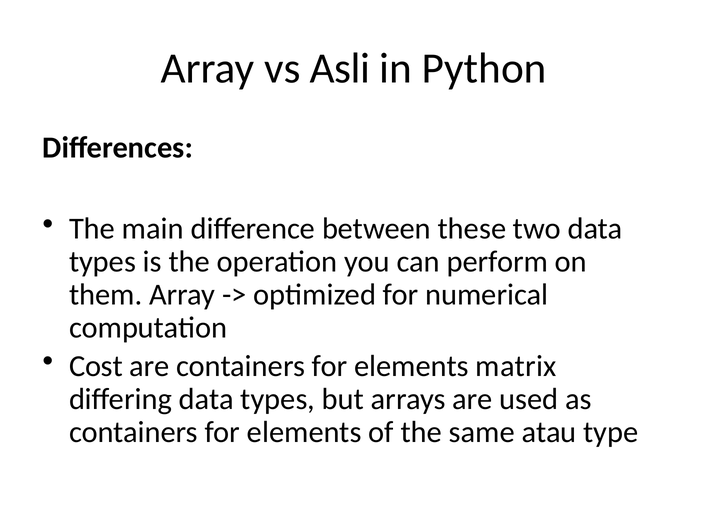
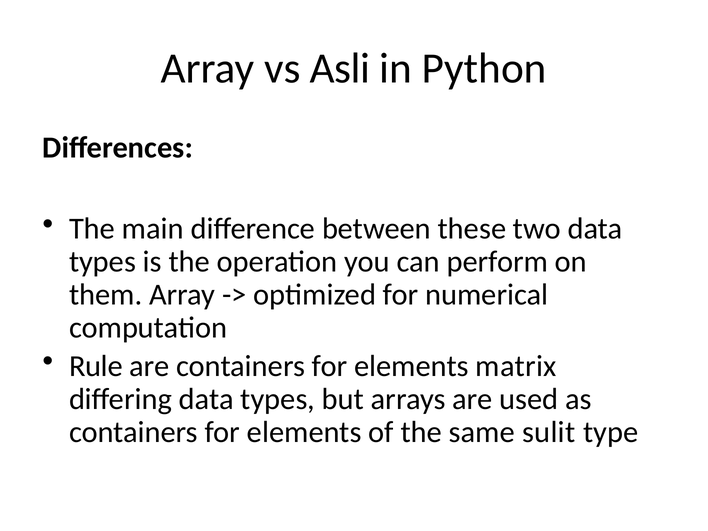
Cost: Cost -> Rule (96, 366)
atau: atau -> sulit (549, 432)
